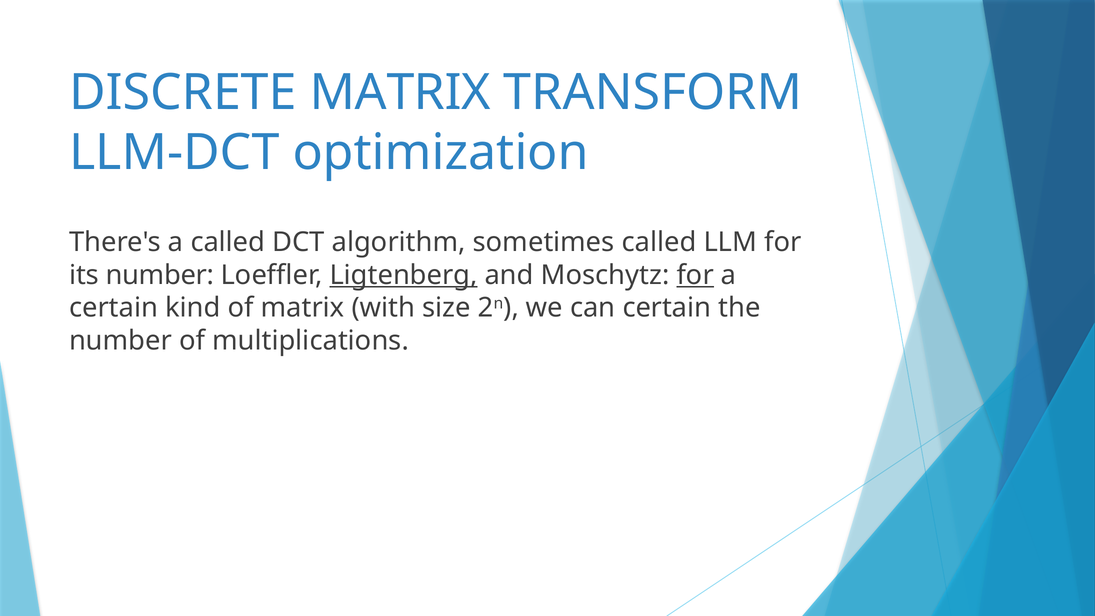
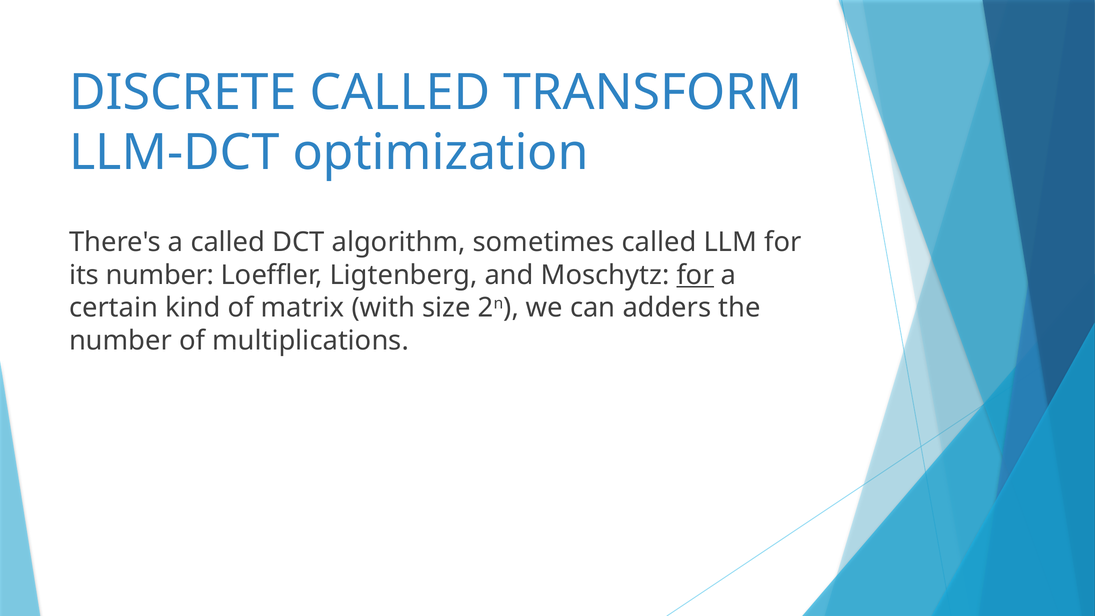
DISCRETE MATRIX: MATRIX -> CALLED (400, 92)
Ligtenberg underline: present -> none (404, 275)
can certain: certain -> adders (667, 308)
